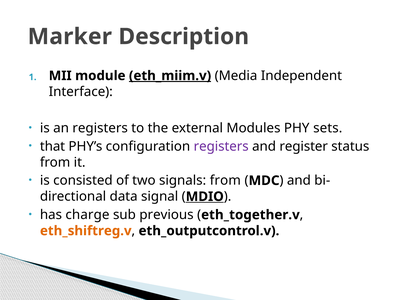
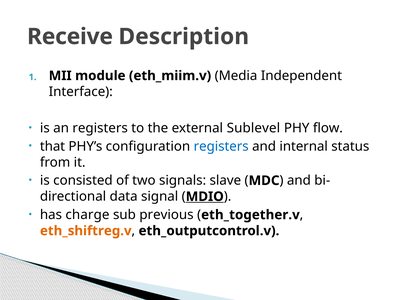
Marker: Marker -> Receive (70, 37)
eth_miim.v underline: present -> none (170, 76)
Modules: Modules -> Sublevel (253, 128)
sets: sets -> flow (328, 128)
registers colour: purple -> blue (221, 146)
register: register -> internal (304, 146)
signals from: from -> slave (225, 181)
